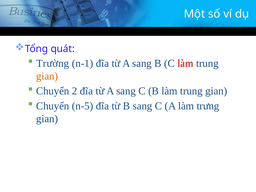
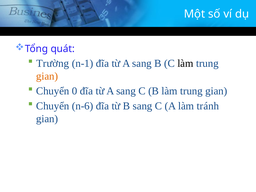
làm colour: red -> black (185, 63)
2: 2 -> 0 (75, 91)
n-5: n-5 -> n-6 (83, 106)
trưng: trưng -> tránh (208, 106)
